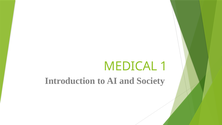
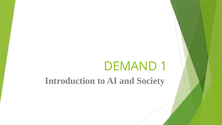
MEDICAL: MEDICAL -> DEMAND (130, 66)
